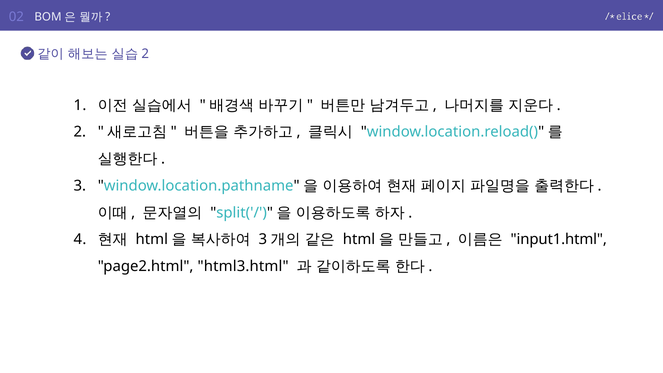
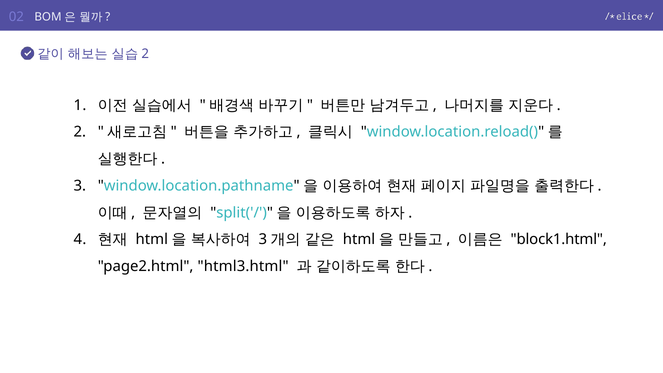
input1.html: input1.html -> block1.html (559, 239)
